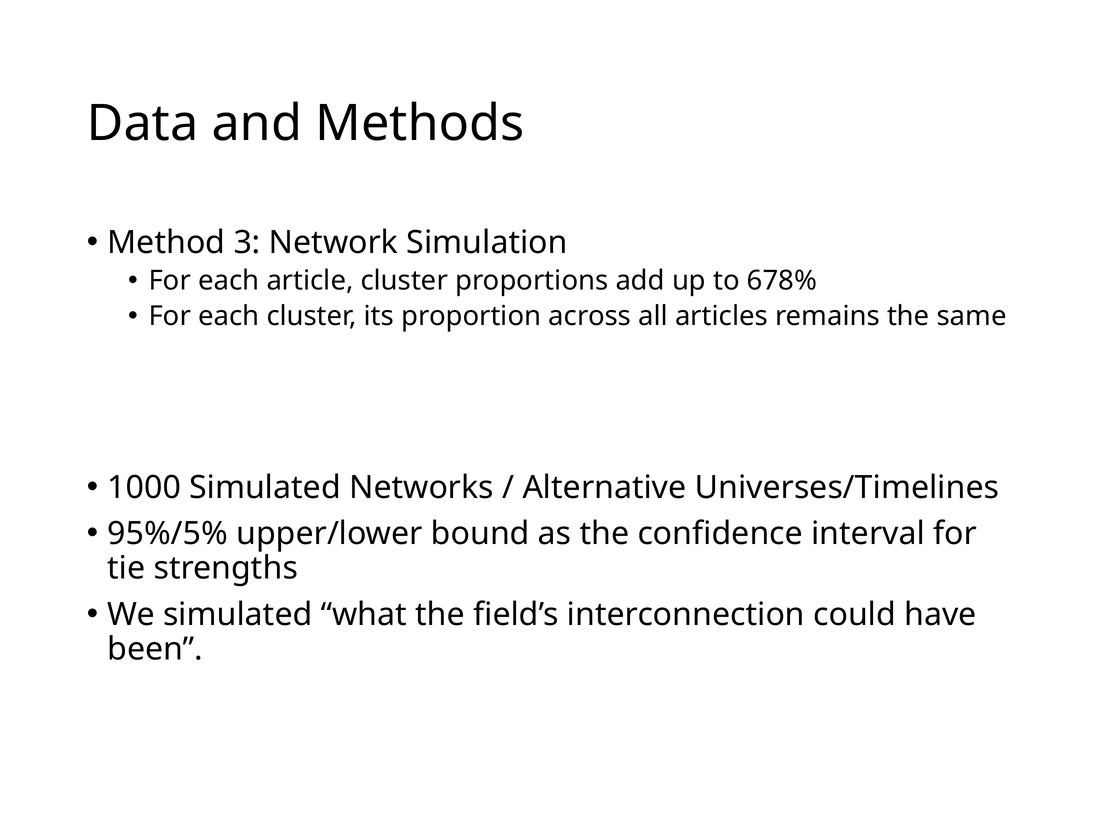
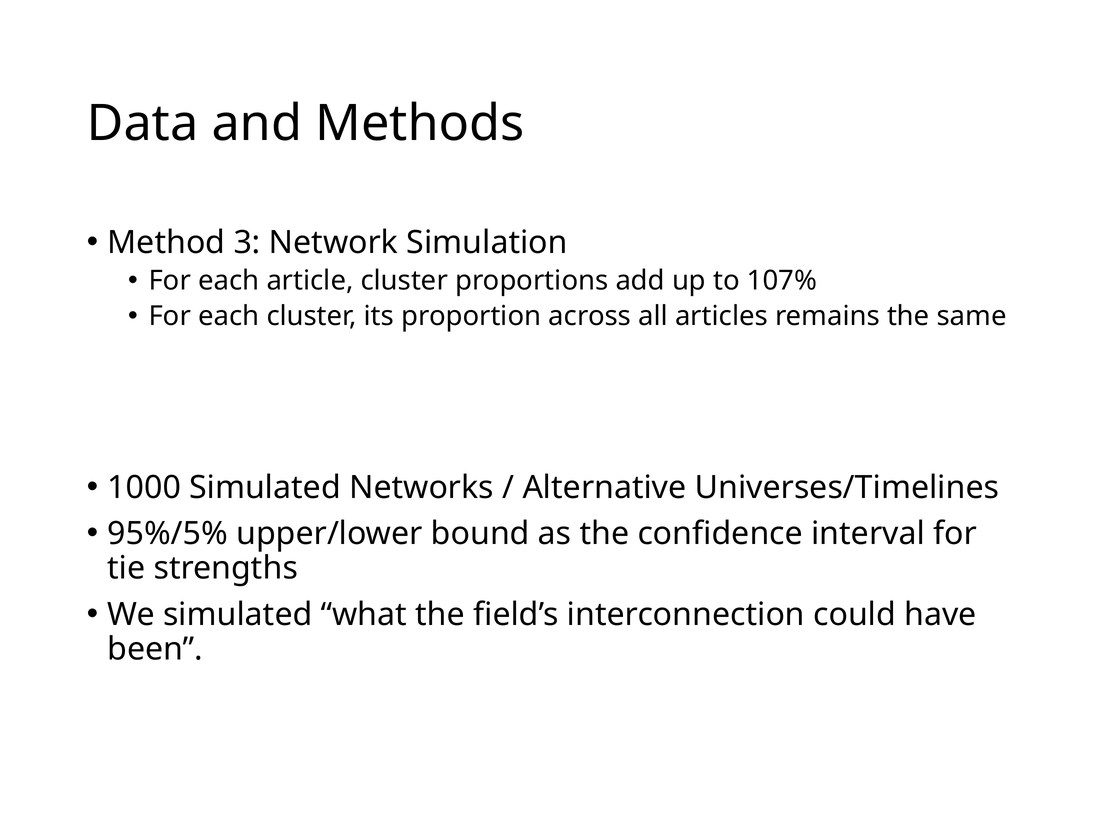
678%: 678% -> 107% (782, 281)
